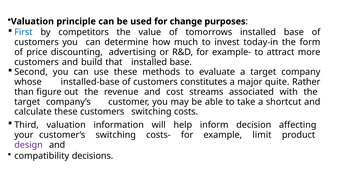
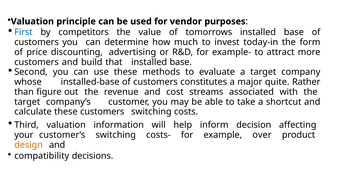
change: change -> vendor (186, 21)
limit: limit -> over (262, 135)
design colour: purple -> orange (29, 145)
